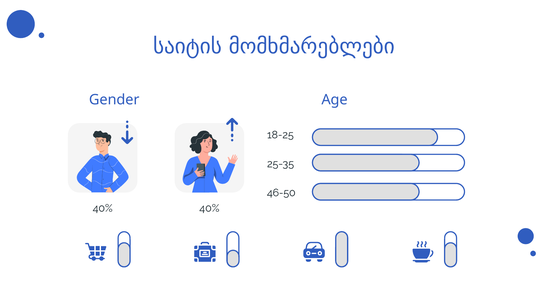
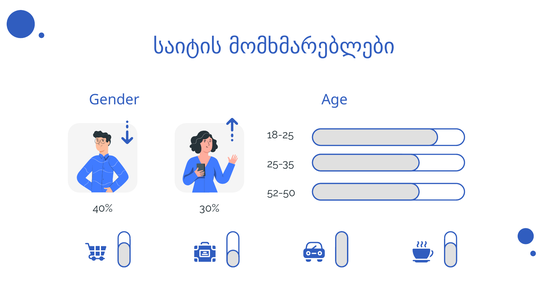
46-50: 46-50 -> 52-50 (281, 193)
40% 40%: 40% -> 30% (209, 208)
